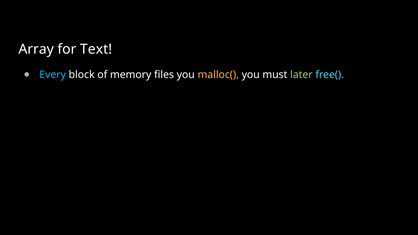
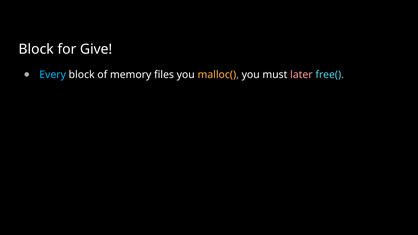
Array: Array -> Block (36, 49)
Text: Text -> Give (96, 49)
later colour: light green -> pink (301, 75)
